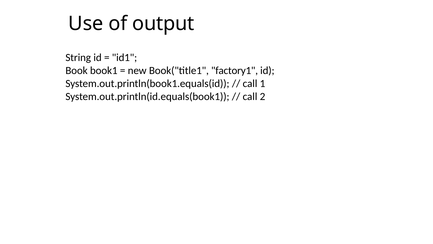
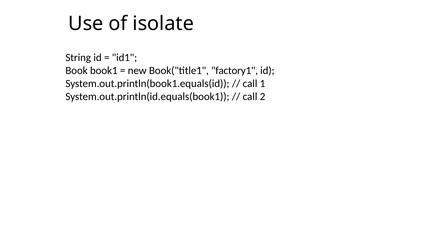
output: output -> isolate (163, 23)
